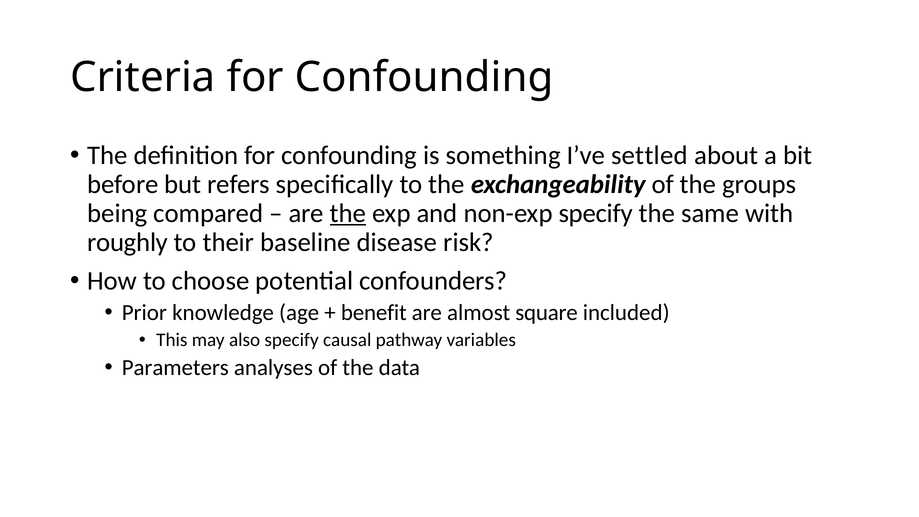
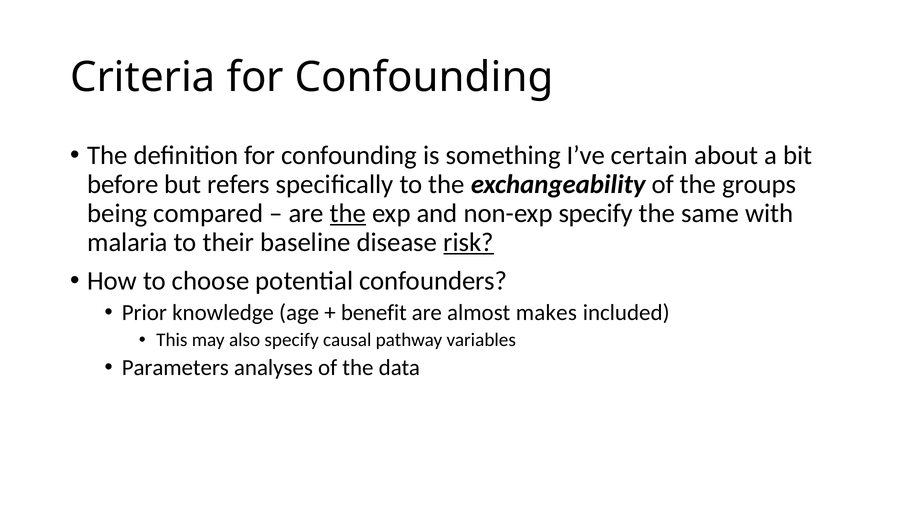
settled: settled -> certain (650, 155)
roughly: roughly -> malaria (128, 242)
risk underline: none -> present (469, 242)
square: square -> makes (546, 312)
